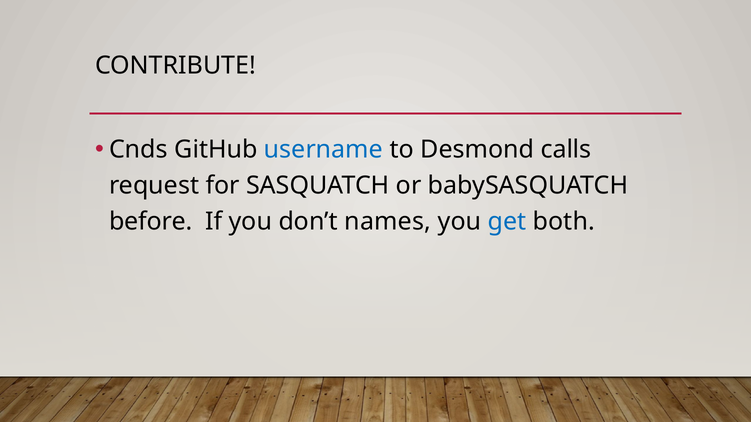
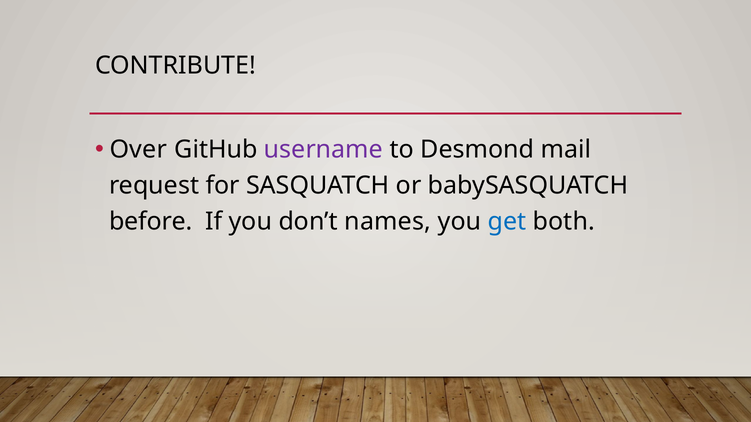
Cnds: Cnds -> Over (138, 150)
username colour: blue -> purple (324, 150)
calls: calls -> mail (566, 150)
